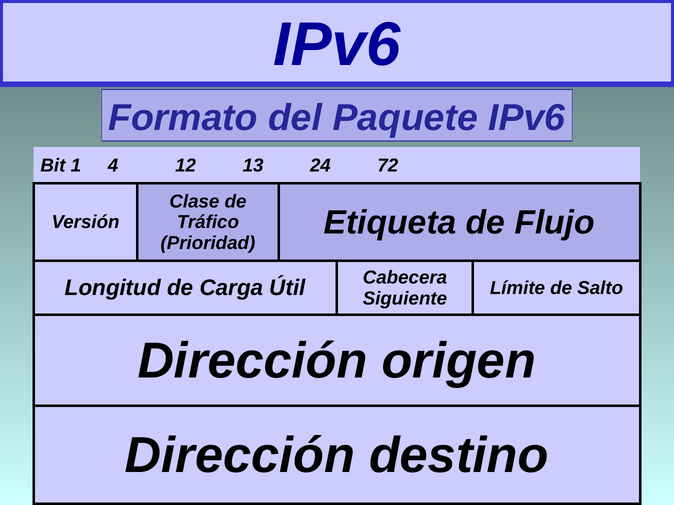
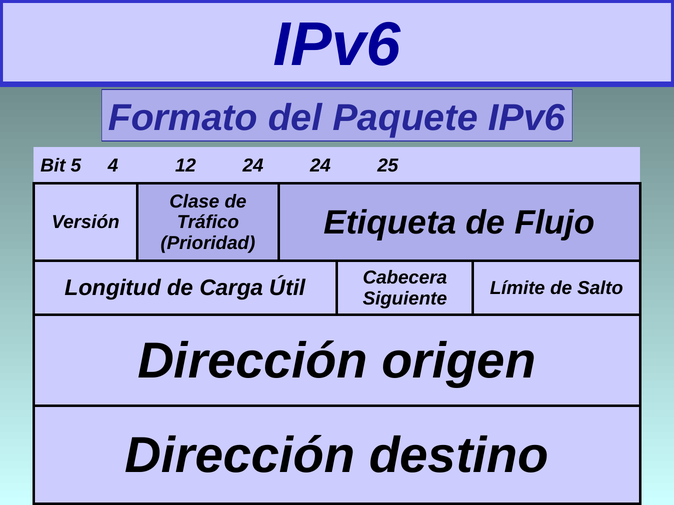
1: 1 -> 5 (76, 166)
12 13: 13 -> 24 (253, 166)
72: 72 -> 25 (388, 166)
